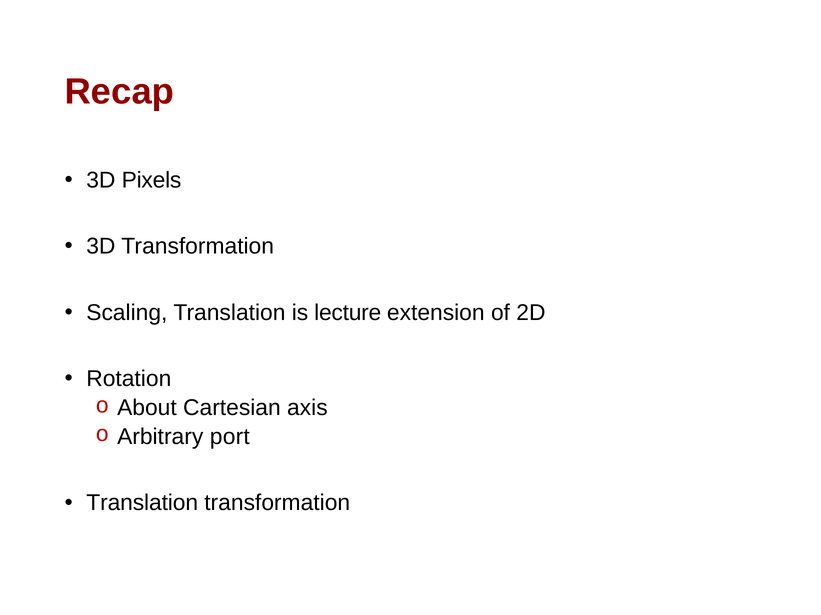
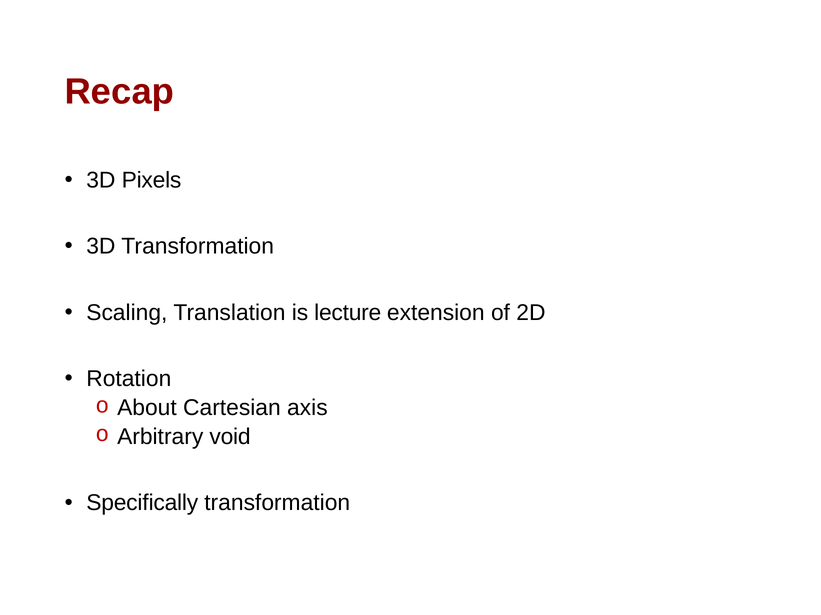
port: port -> void (230, 437)
Translation: Translation -> Speciﬁcally (142, 504)
